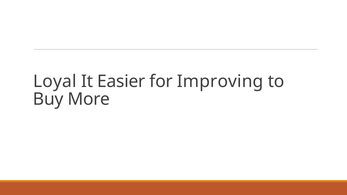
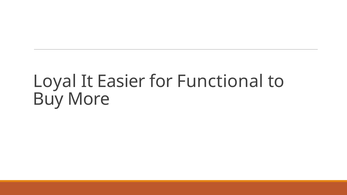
Improving: Improving -> Functional (220, 82)
